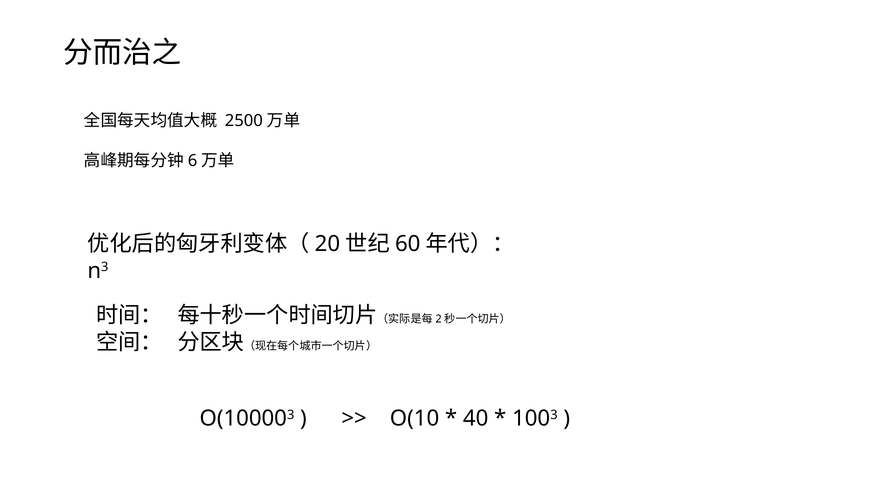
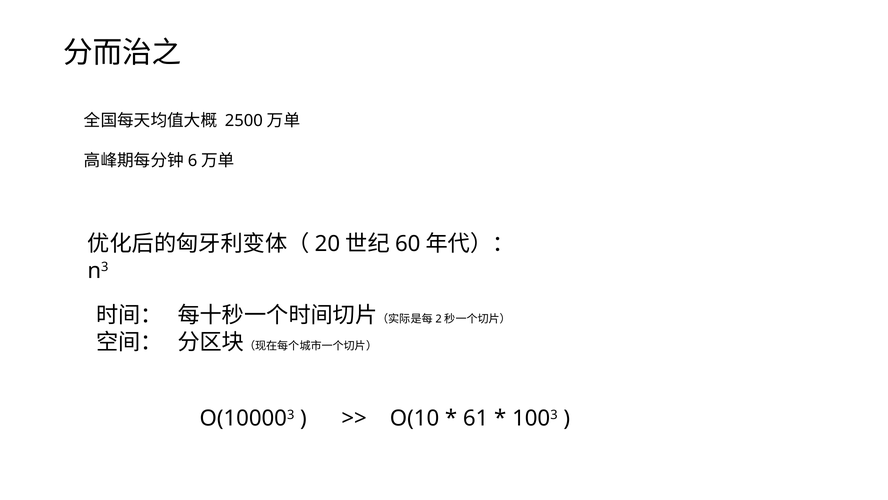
40: 40 -> 61 (476, 418)
